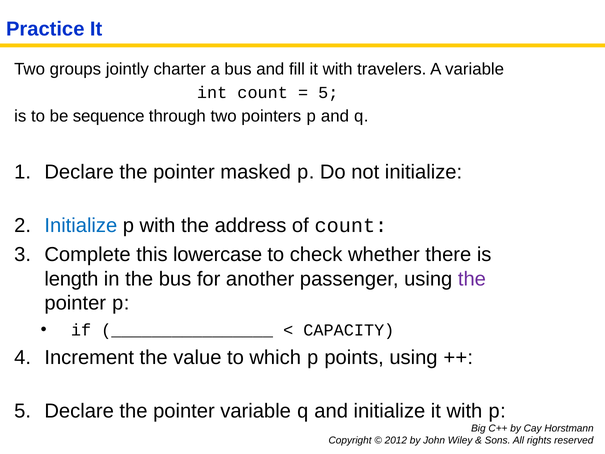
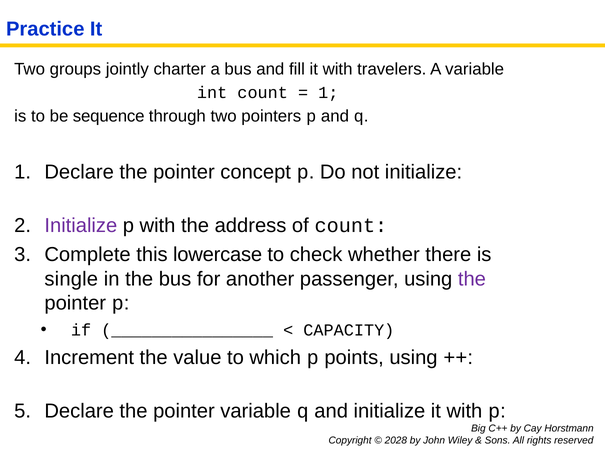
5: 5 -> 1 (328, 93)
masked: masked -> concept (256, 172)
Initialize colour: blue -> purple (81, 225)
length: length -> single (71, 279)
2012: 2012 -> 2028 (396, 440)
